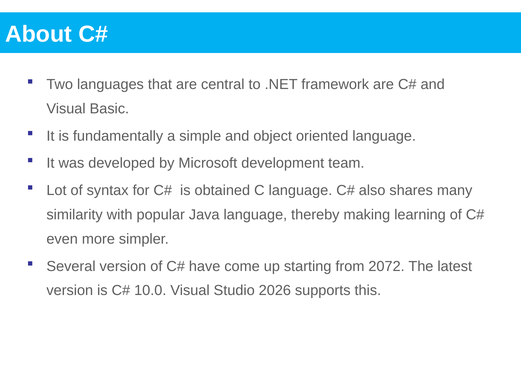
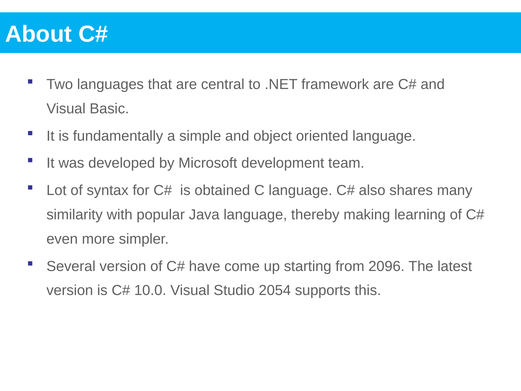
2072: 2072 -> 2096 (387, 266)
2026: 2026 -> 2054 (275, 290)
